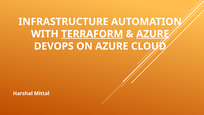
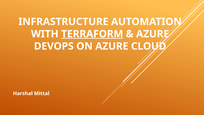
AZURE underline: present -> none (153, 34)
